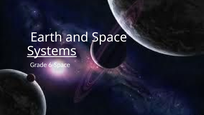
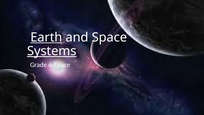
Earth underline: none -> present (46, 37)
